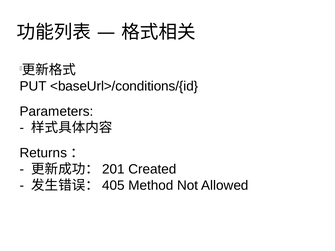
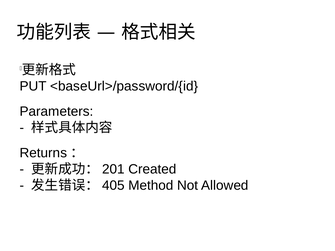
<baseUrl>/conditions/{id: <baseUrl>/conditions/{id -> <baseUrl>/password/{id (124, 86)
